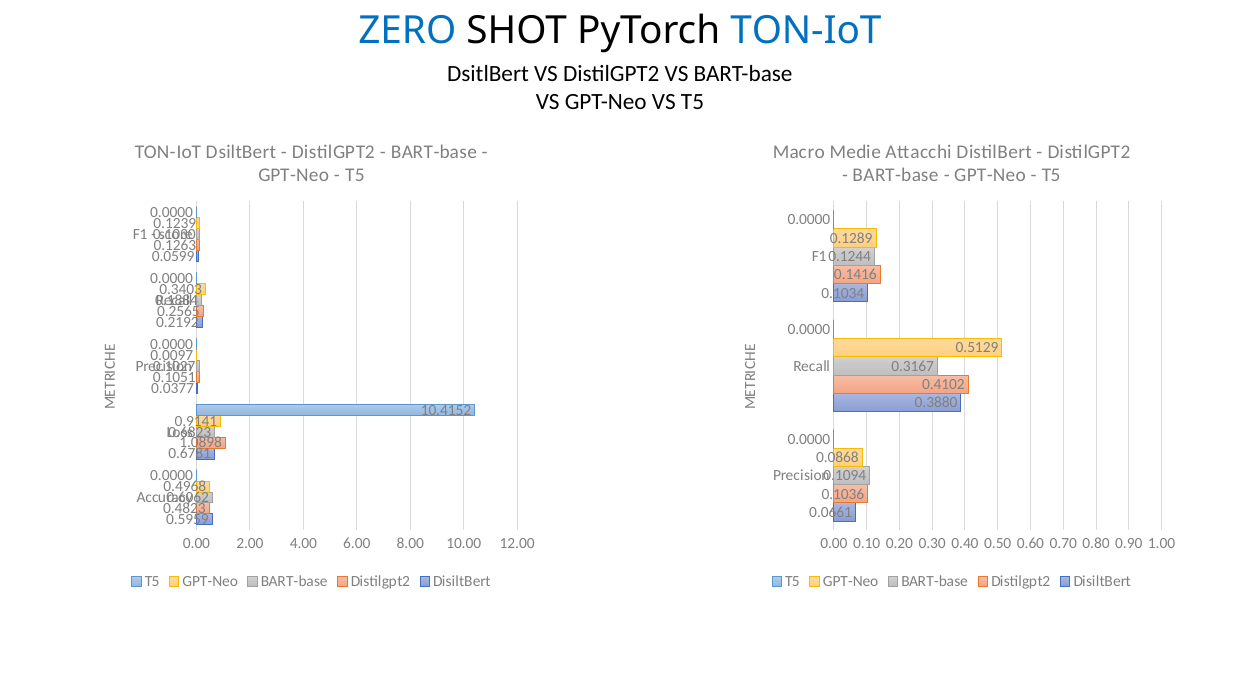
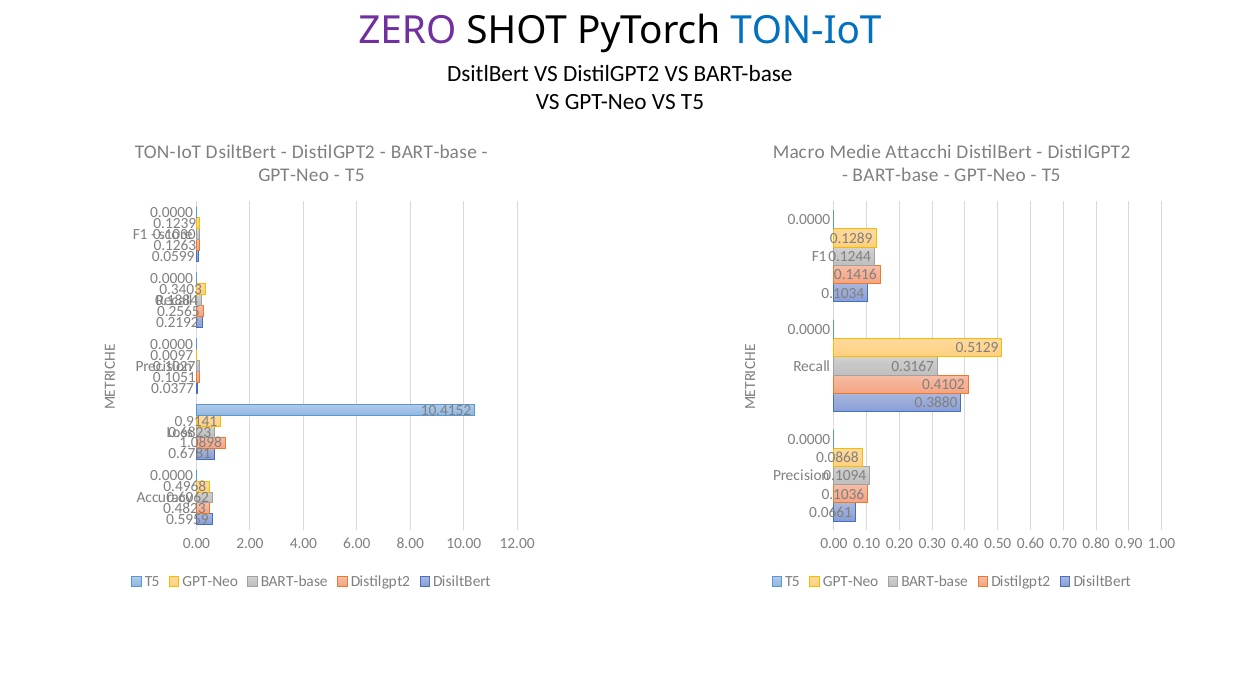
ZERO colour: blue -> purple (407, 31)
